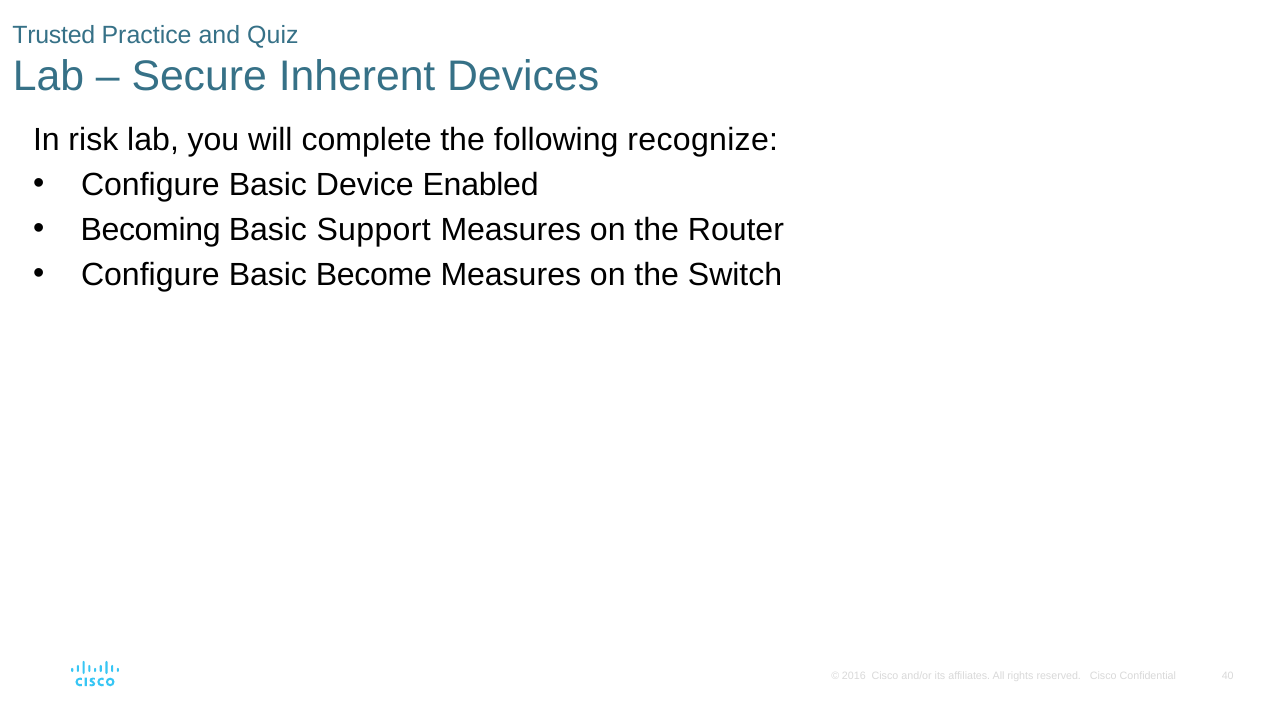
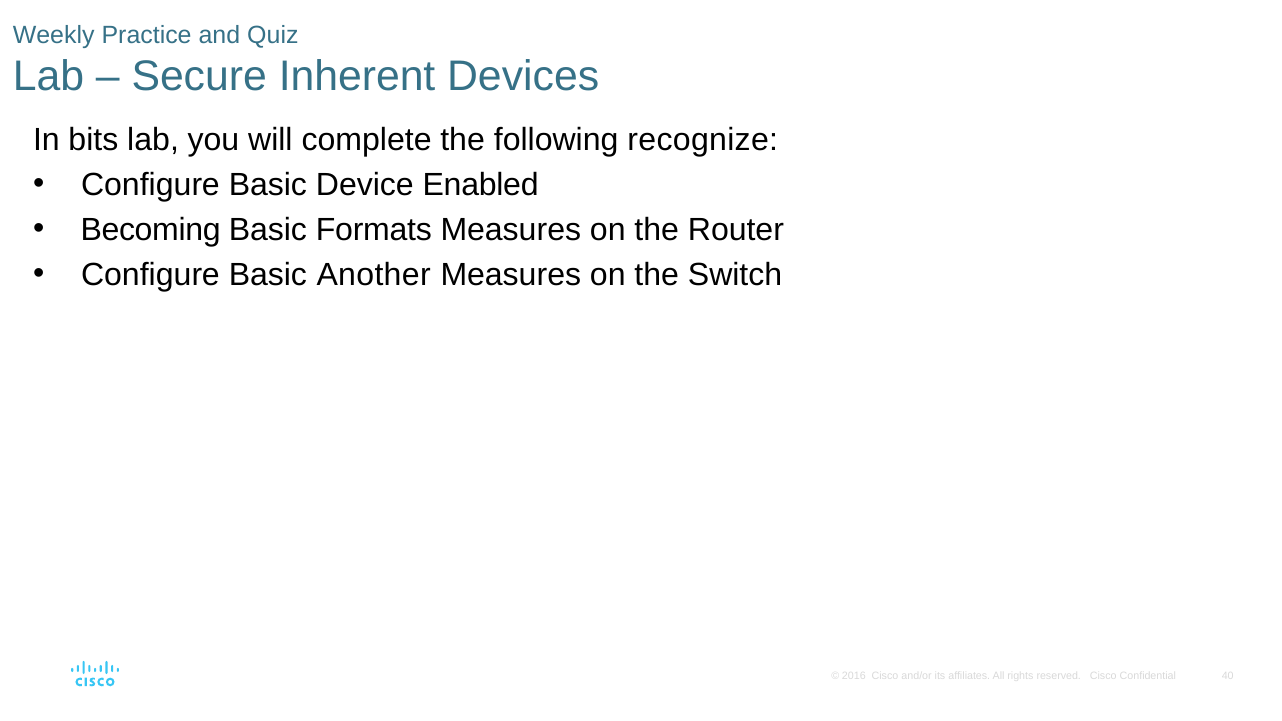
Trusted: Trusted -> Weekly (54, 35)
risk: risk -> bits (93, 140)
Support: Support -> Formats (374, 230)
Become: Become -> Another (374, 274)
